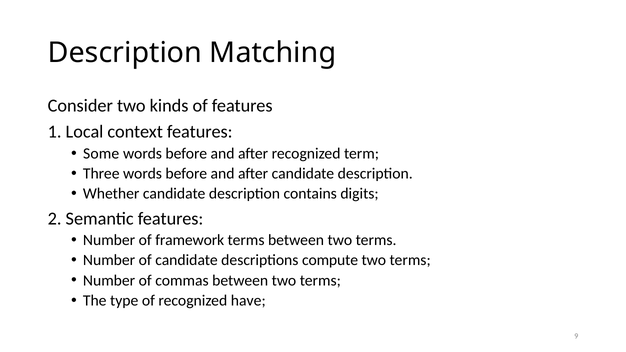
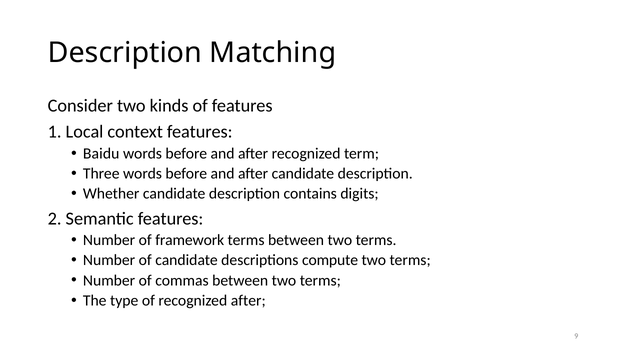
Some: Some -> Baidu (101, 154)
recognized have: have -> after (248, 301)
